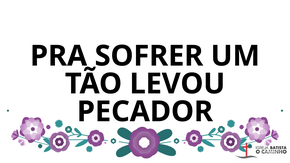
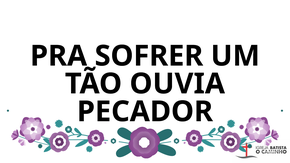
LEVOU: LEVOU -> OUVIA (177, 84)
